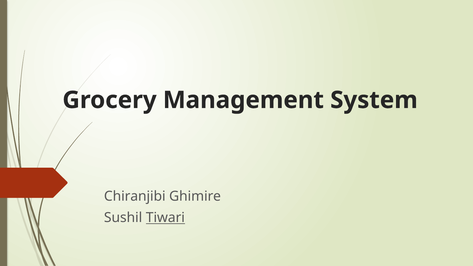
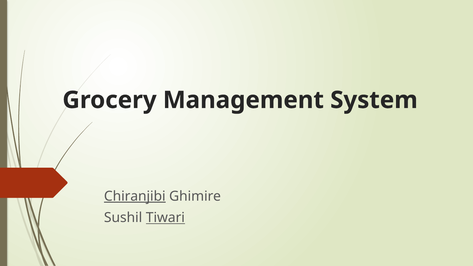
Chiranjibi underline: none -> present (135, 196)
